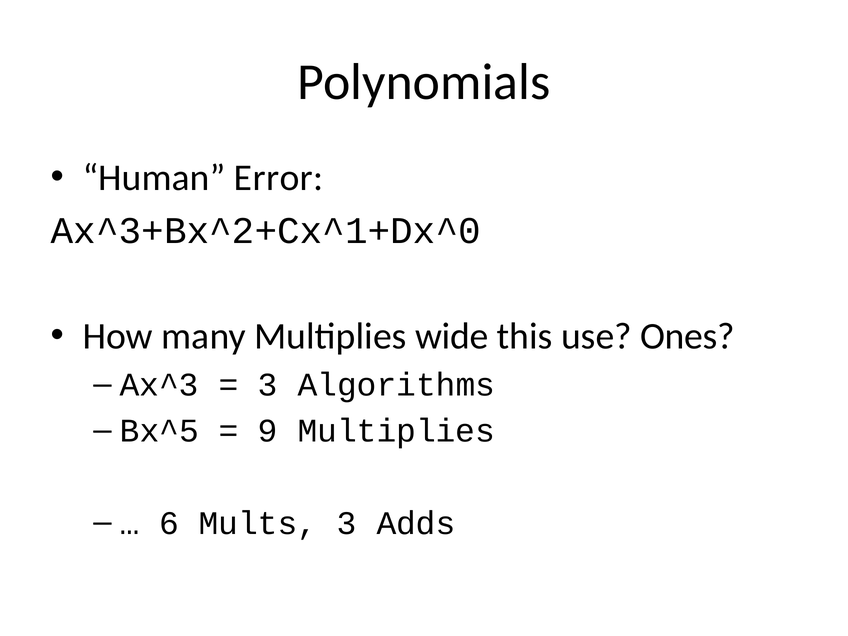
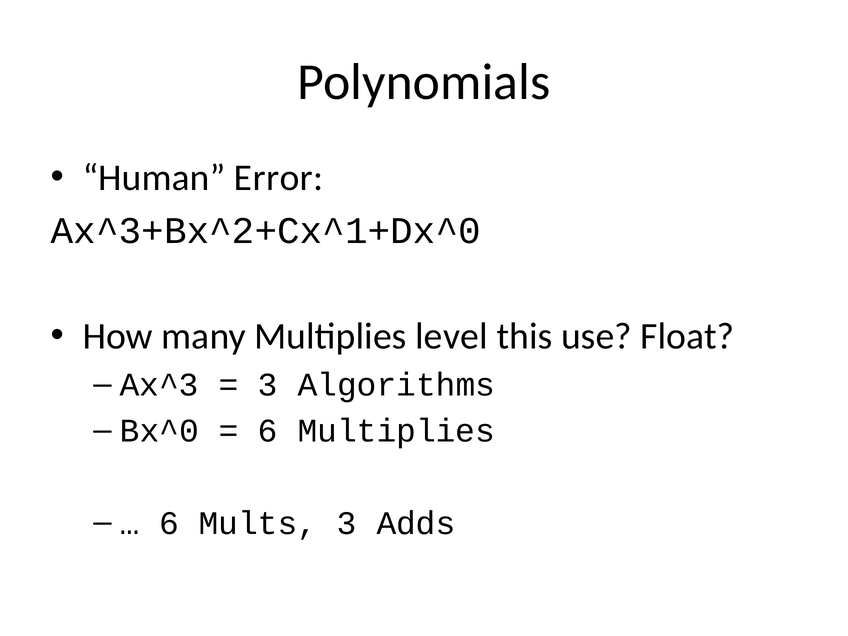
wide: wide -> level (452, 336)
Ones: Ones -> Float (687, 336)
Bx^5: Bx^5 -> Bx^0 (159, 431)
9: 9 -> 6 (268, 431)
